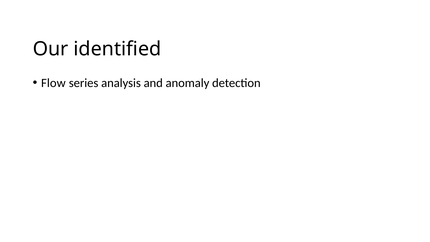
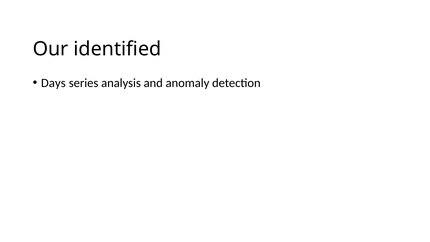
Flow: Flow -> Days (53, 83)
